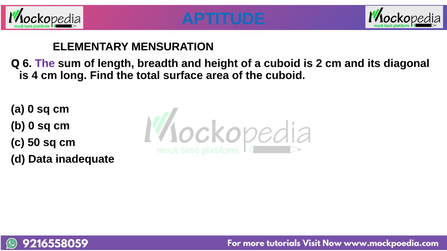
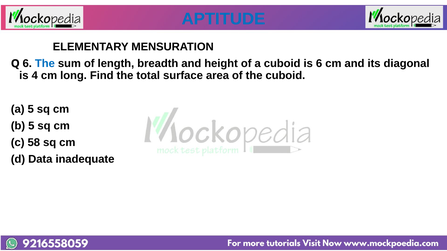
The colour: purple -> blue (45, 64)
is 2: 2 -> 6 (319, 64)
a 0: 0 -> 5 (31, 109)
b 0: 0 -> 5 (31, 126)
50: 50 -> 58 (34, 143)
